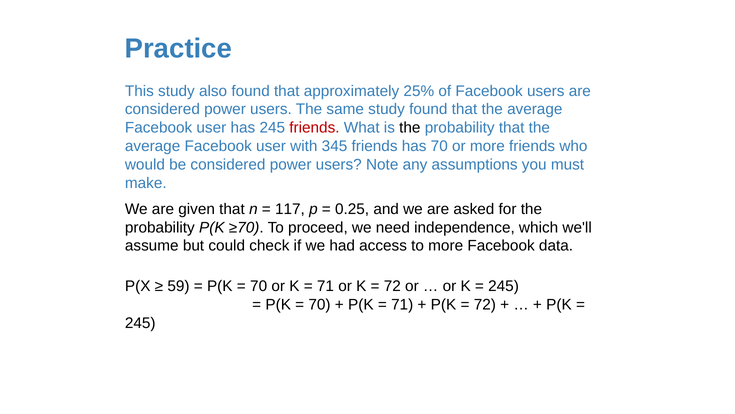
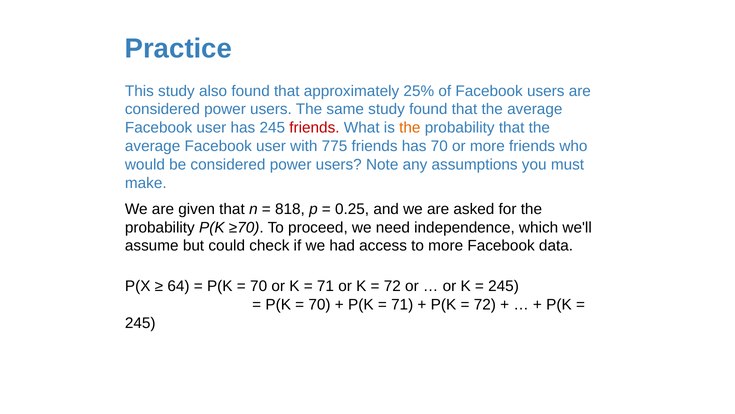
the colour: black -> orange (410, 128)
345: 345 -> 775 (335, 146)
117: 117 -> 818 (290, 209)
59: 59 -> 64 (178, 286)
